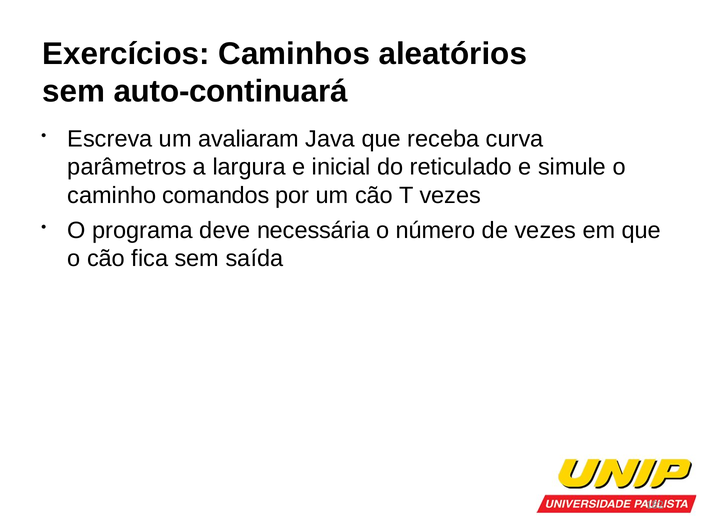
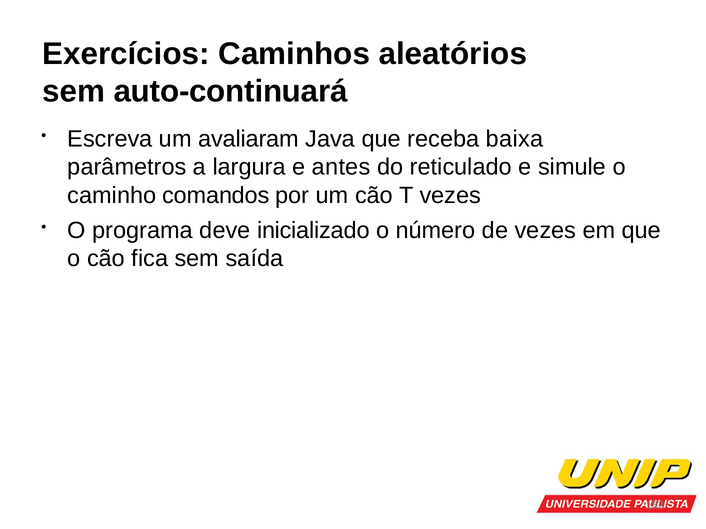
curva: curva -> baixa (515, 139)
inicial: inicial -> antes (341, 167)
necessária: necessária -> inicializado (313, 231)
